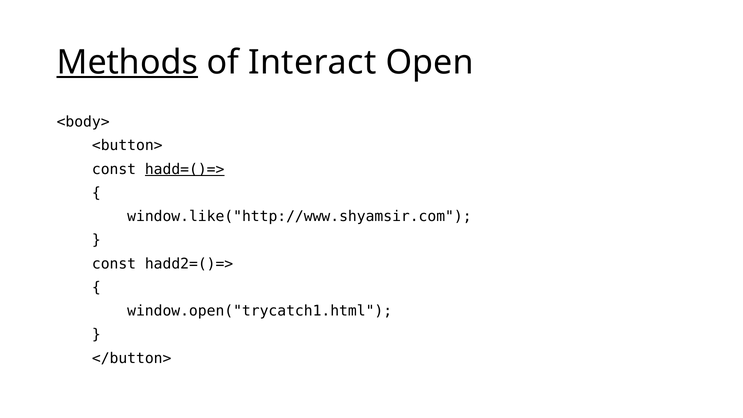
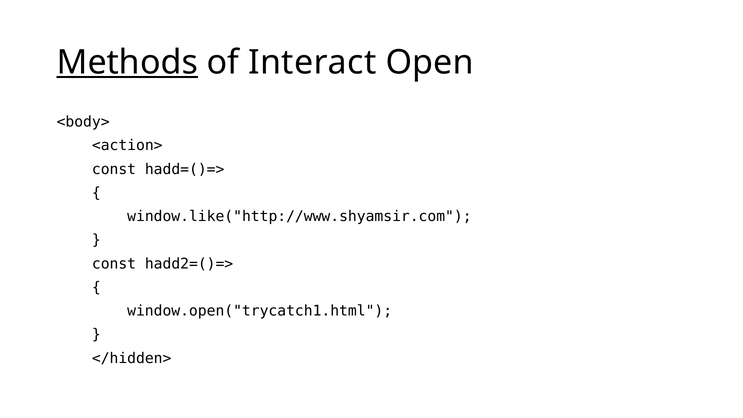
<button>: <button> -> <action> (127, 146)
hadd=()=> underline: present -> none (185, 169)
</button>: </button> -> </hidden> (132, 358)
